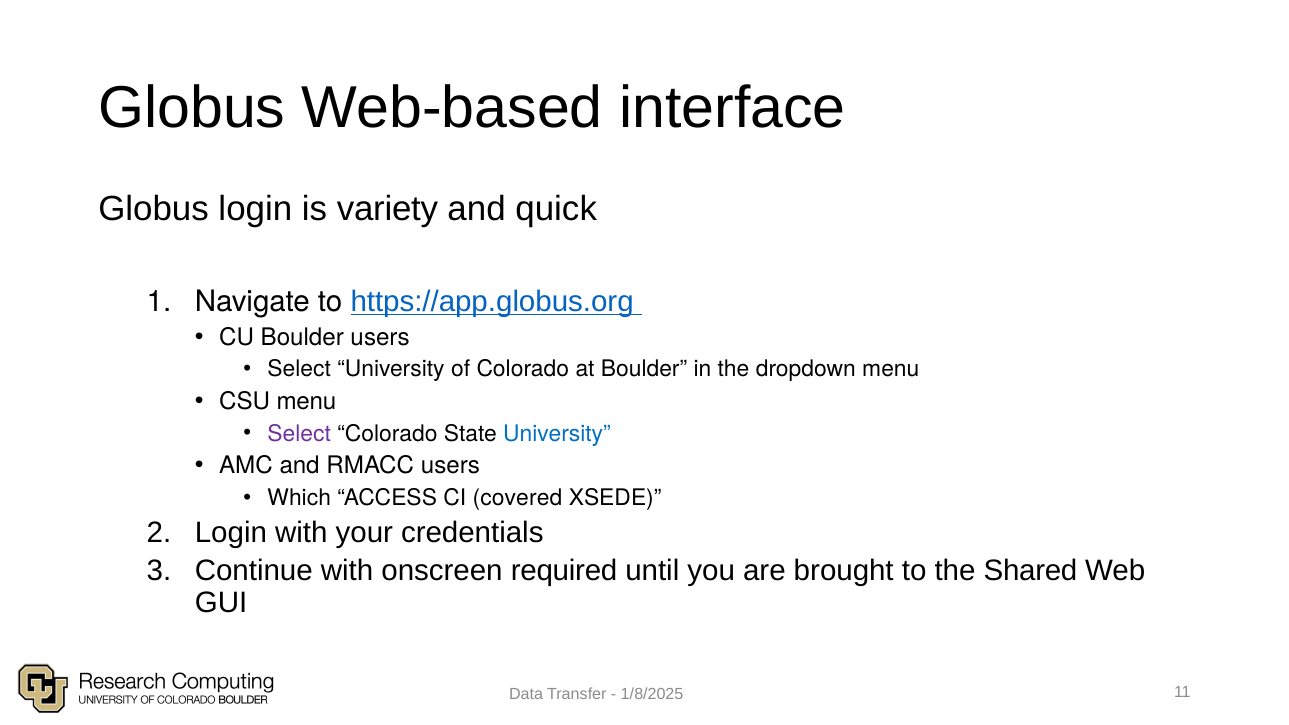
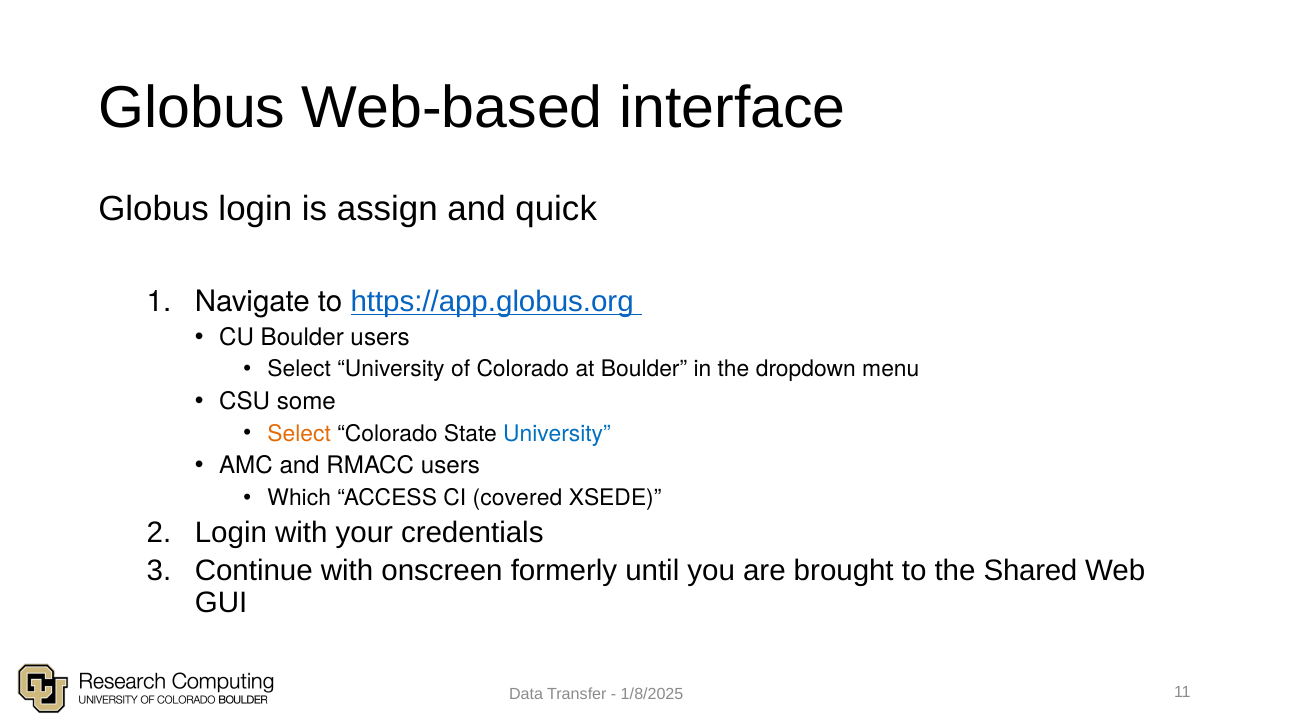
variety: variety -> assign (387, 209)
CSU menu: menu -> some (306, 401)
Select colour: purple -> orange (299, 434)
required: required -> formerly (564, 571)
